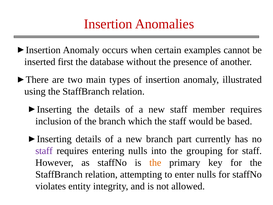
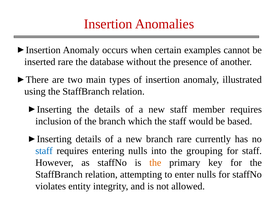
inserted first: first -> rare (65, 62)
branch part: part -> rare (184, 139)
staff colour: purple -> blue (44, 151)
